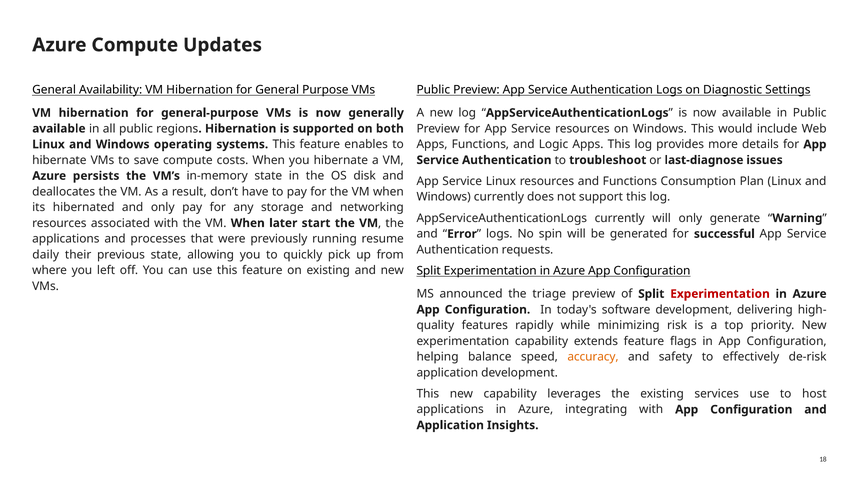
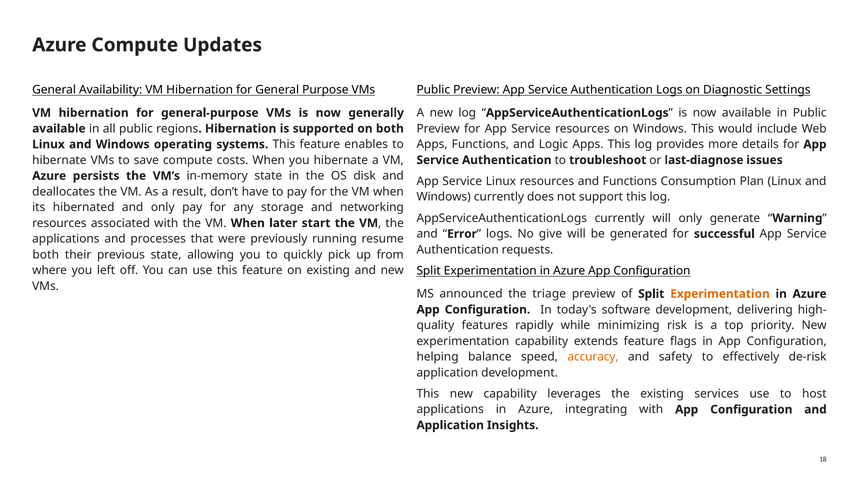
spin: spin -> give (551, 234)
daily: daily -> both (46, 255)
Experimentation colour: red -> orange (720, 294)
